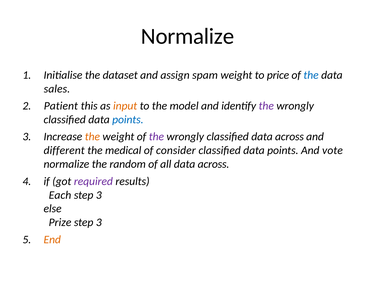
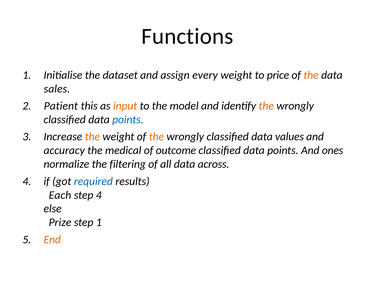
Normalize: Normalize -> Functions (187, 36)
spam: spam -> every (205, 75)
the colour: blue -> orange (311, 75)
the colour: purple -> orange (266, 106)
the colour: purple -> orange (156, 137)
classified data across: across -> values (289, 137)
different: different -> accuracy (64, 151)
consider: consider -> outcome (176, 151)
vote: vote -> ones (333, 151)
random: random -> filtering (128, 164)
required colour: purple -> blue (93, 181)
3: 3 -> 4 (99, 195)
3: 3 -> 1 (99, 223)
